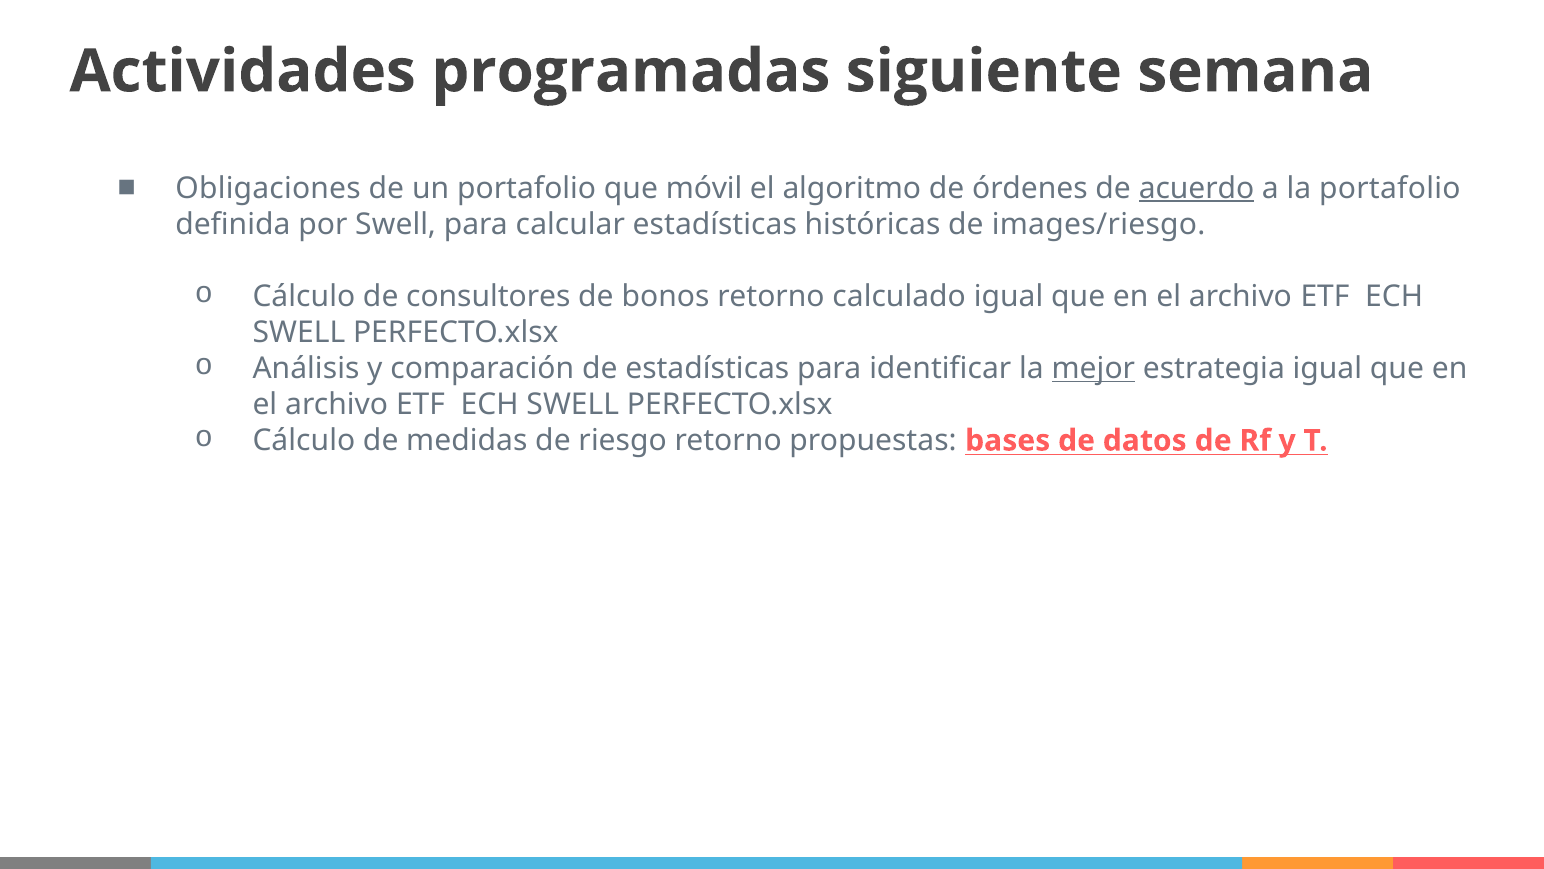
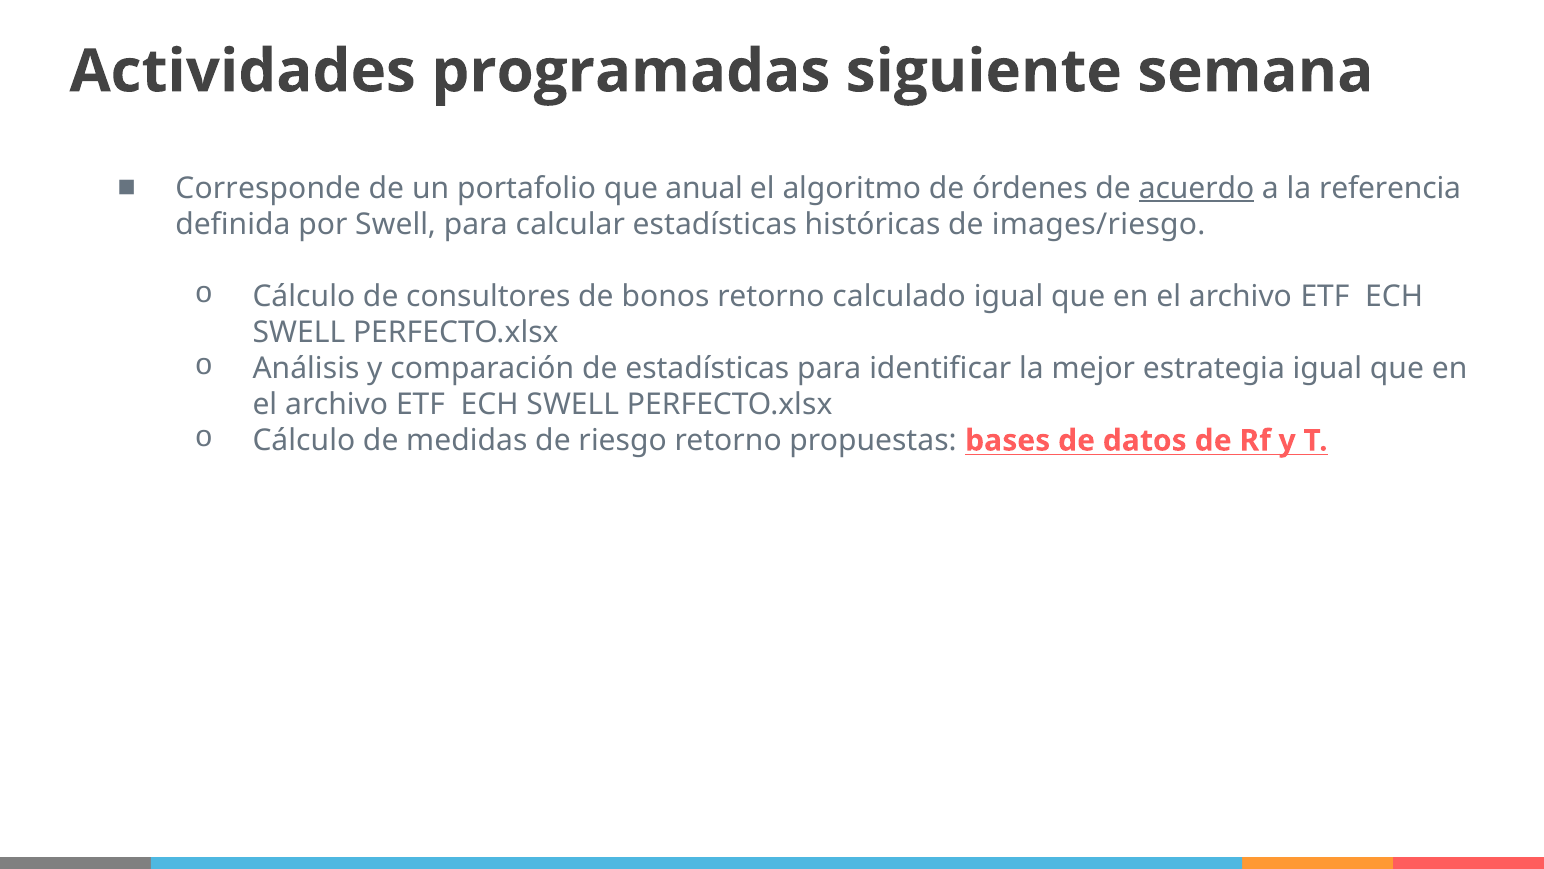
Obligaciones: Obligaciones -> Corresponde (268, 188)
móvil: móvil -> anual (704, 188)
la portafolio: portafolio -> referencia (1390, 188)
mejor underline: present -> none (1093, 368)
